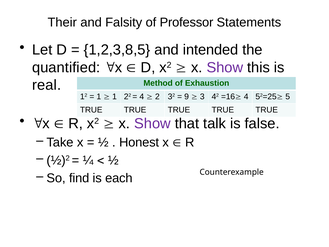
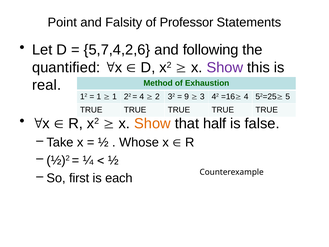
Their: Their -> Point (62, 22)
1,2,3,8,5: 1,2,3,8,5 -> 5,7,4,2,6 (117, 50)
intended: intended -> following (211, 50)
Show colour: purple -> orange (152, 123)
talk: talk -> half (215, 123)
Honest: Honest -> Whose (139, 142)
find: find -> first (79, 178)
